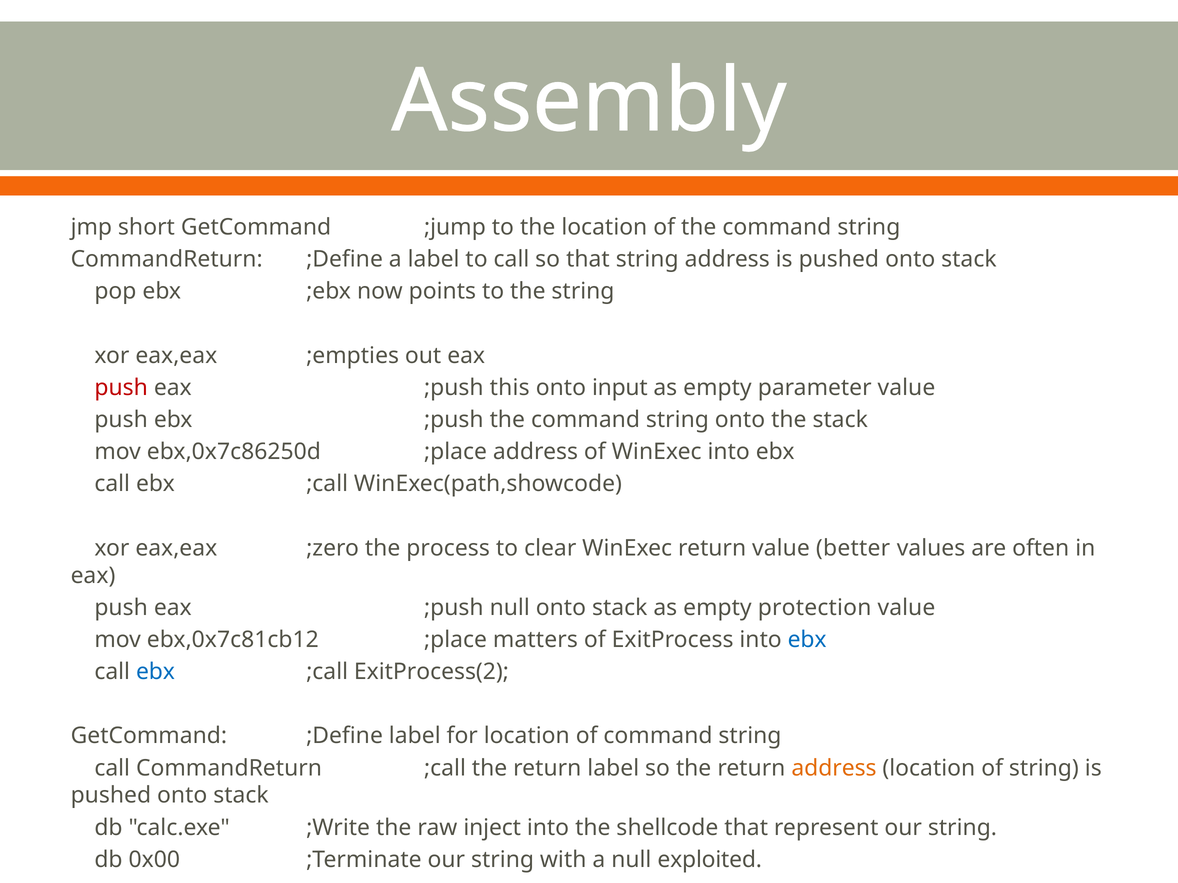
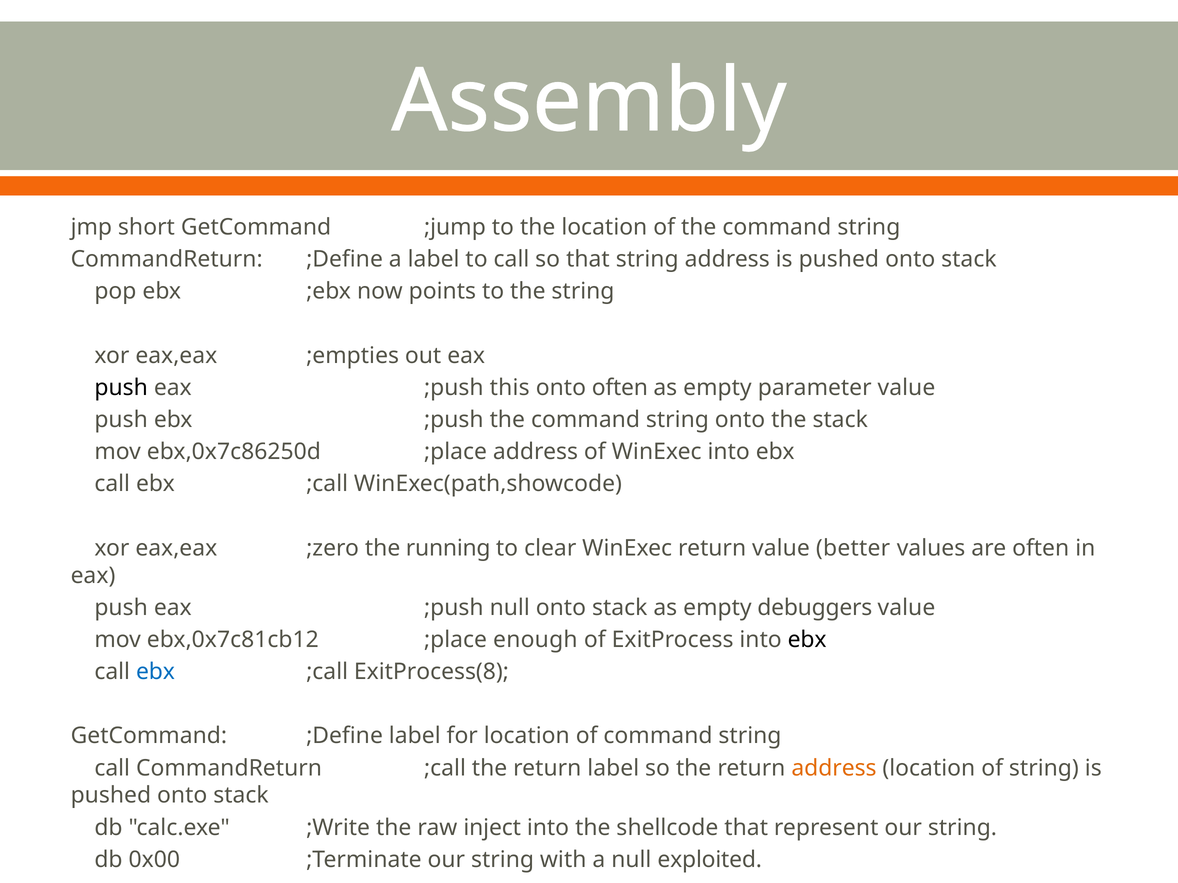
push colour: red -> black (121, 388)
onto input: input -> often (620, 388)
process: process -> running (448, 548)
protection: protection -> debuggers (815, 608)
matters: matters -> enough (535, 640)
ebx colour: blue -> black (807, 640)
ExitProcess(2: ExitProcess(2 -> ExitProcess(8 (431, 672)
